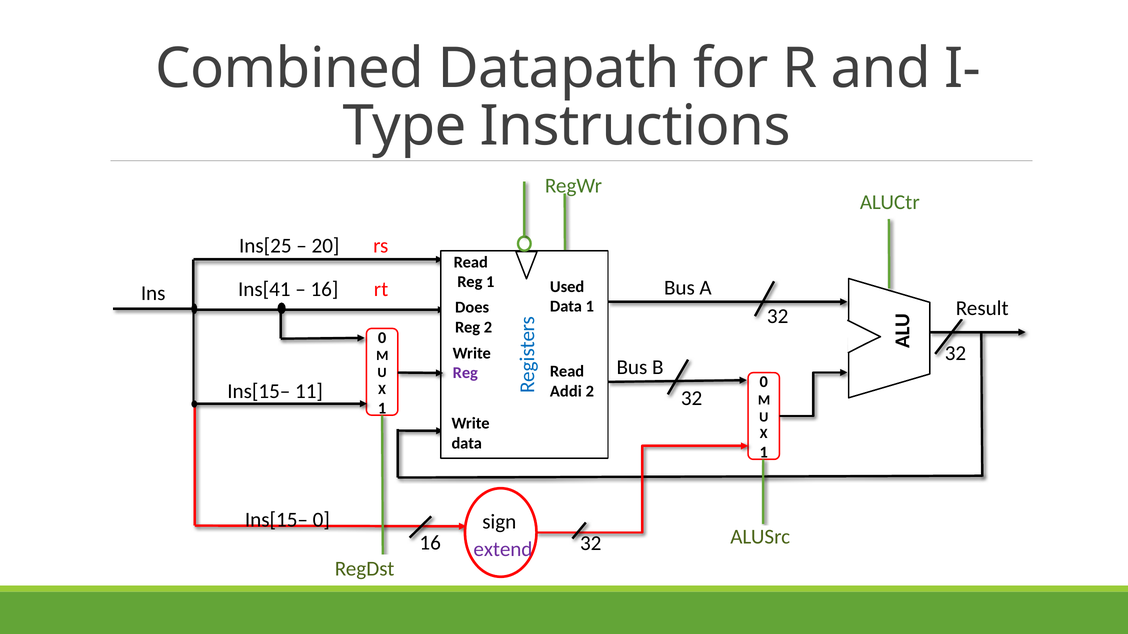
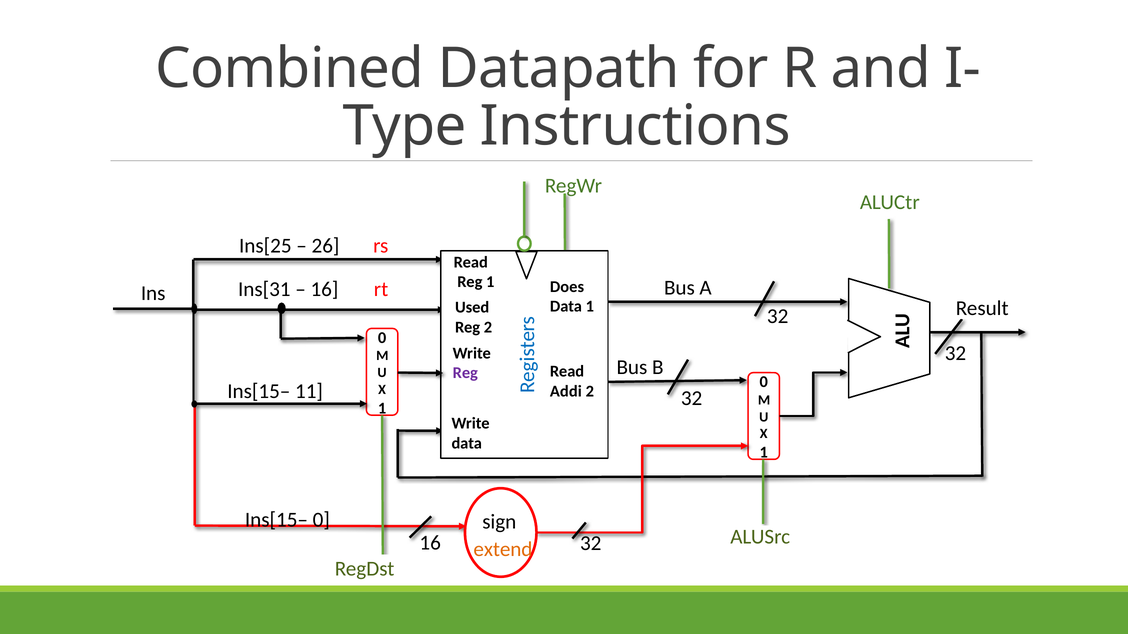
20: 20 -> 26 (326, 246)
Used: Used -> Does (567, 287)
Ins[41: Ins[41 -> Ins[31 (264, 290)
Does: Does -> Used (472, 308)
extend colour: purple -> orange (503, 549)
